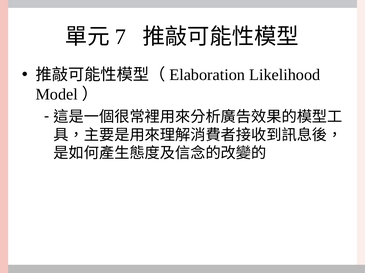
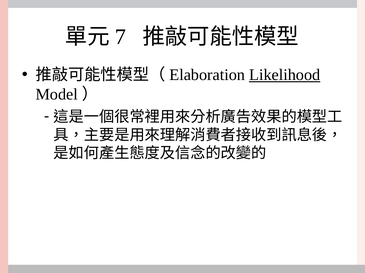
Likelihood underline: none -> present (285, 75)
